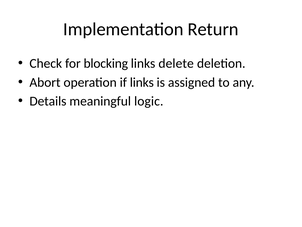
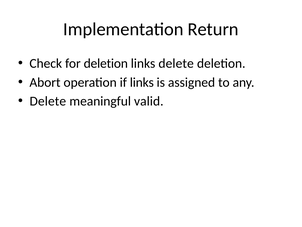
for blocking: blocking -> deletion (106, 63)
Details: Details -> Delete (48, 101)
logic: logic -> valid (149, 101)
